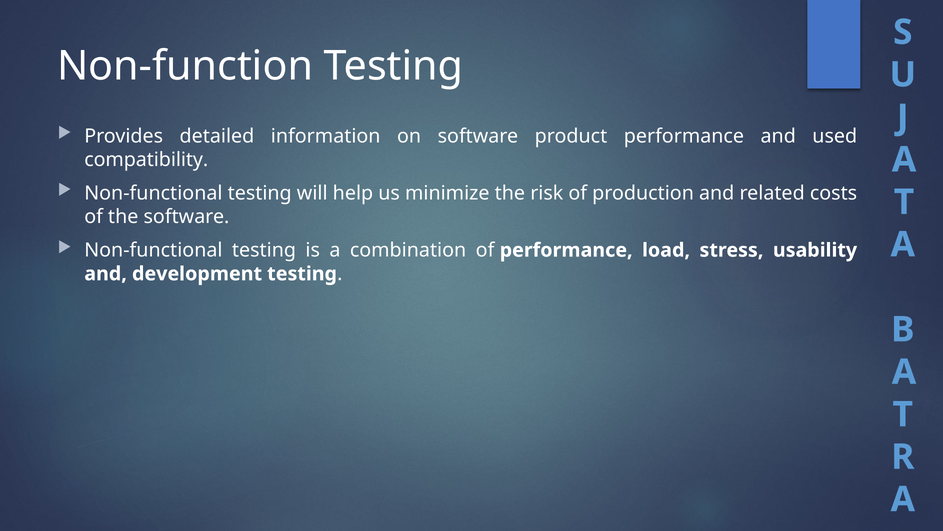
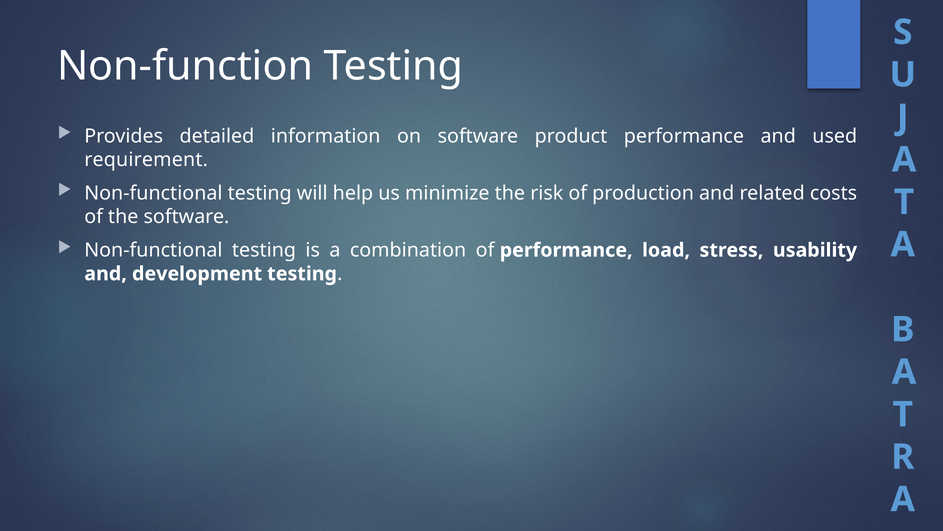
compatibility: compatibility -> requirement (146, 160)
